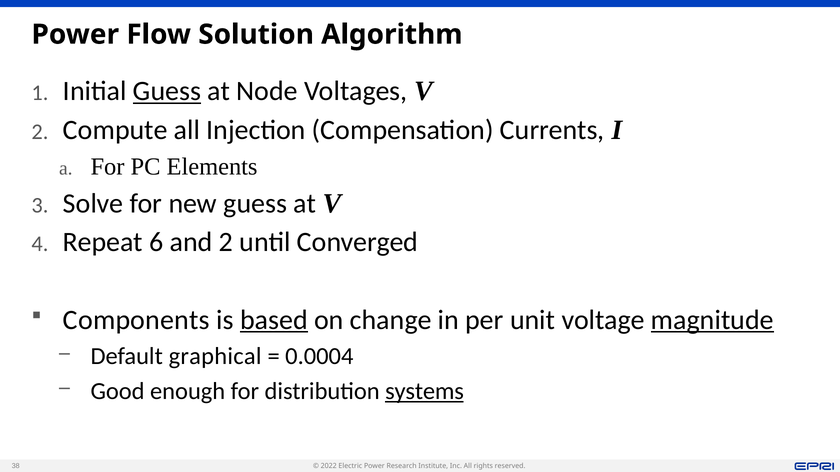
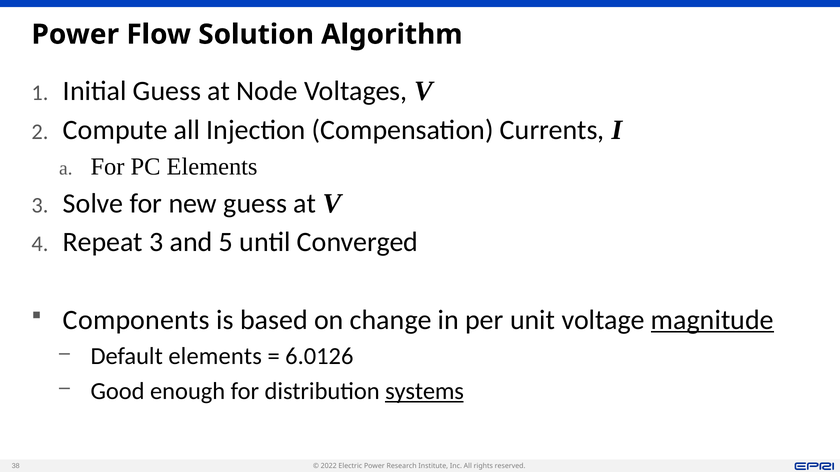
Guess underline: present -> none (167, 91)
Repeat 6: 6 -> 3 (156, 242)
and 2: 2 -> 5 (226, 242)
based underline: present -> none (274, 320)
Default graphical: graphical -> elements (215, 357)
0.0004: 0.0004 -> 6.0126 (319, 357)
